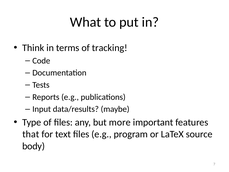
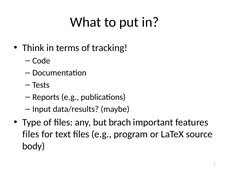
more: more -> brach (120, 122)
that: that -> files (31, 134)
